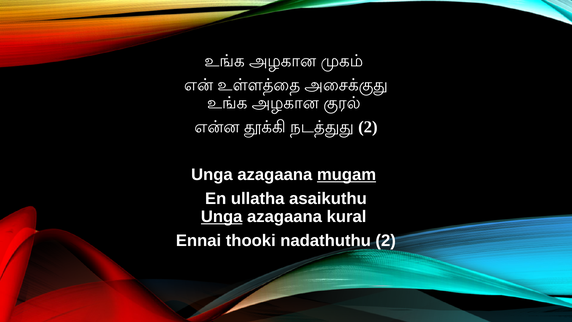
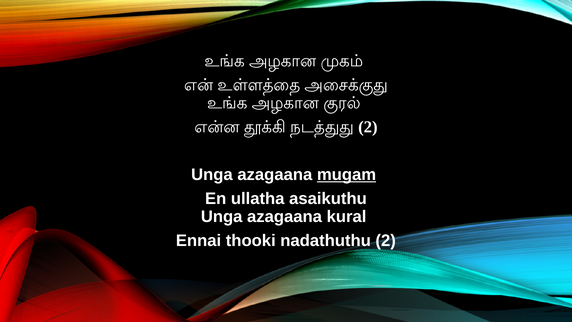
Unga underline: present -> none (222, 217)
